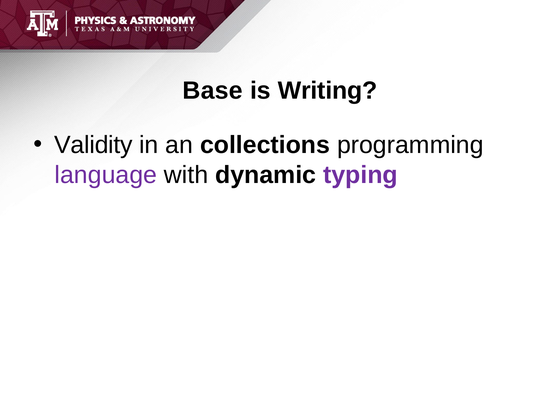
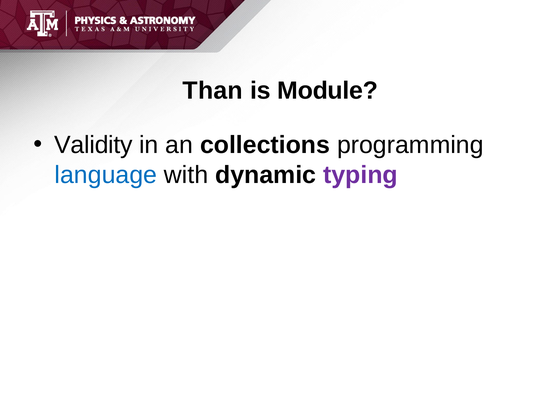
Base: Base -> Than (213, 91)
Writing: Writing -> Module (328, 91)
language colour: purple -> blue (106, 175)
